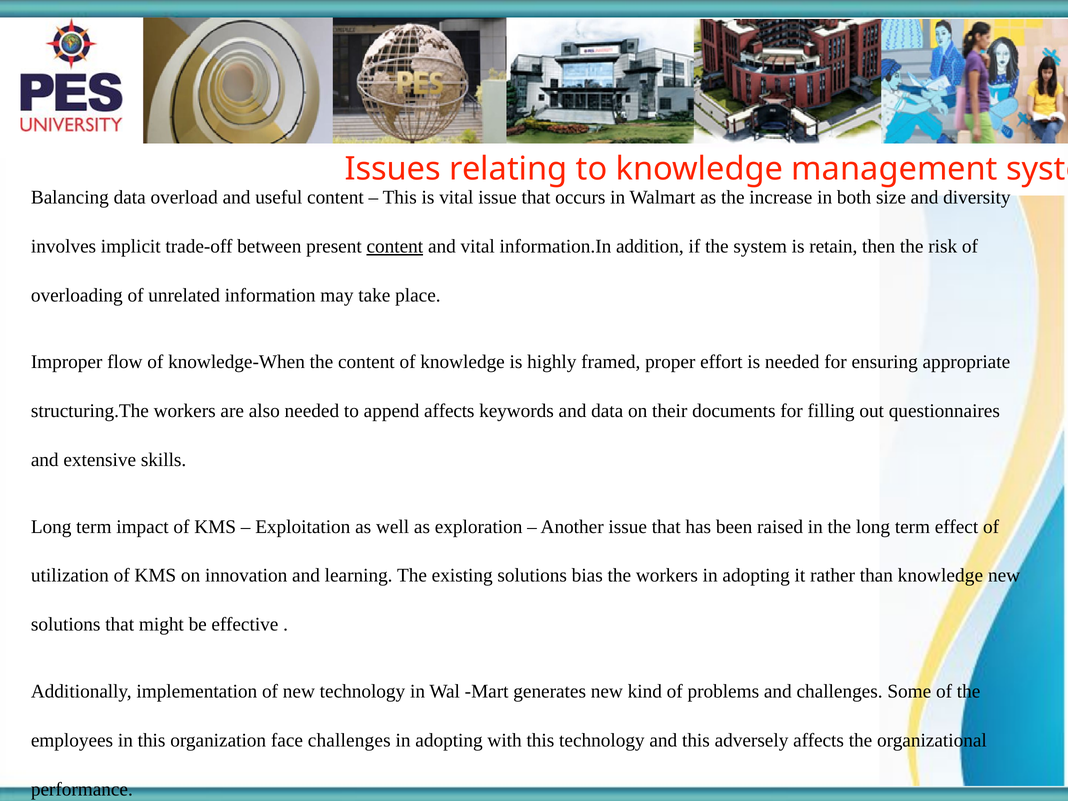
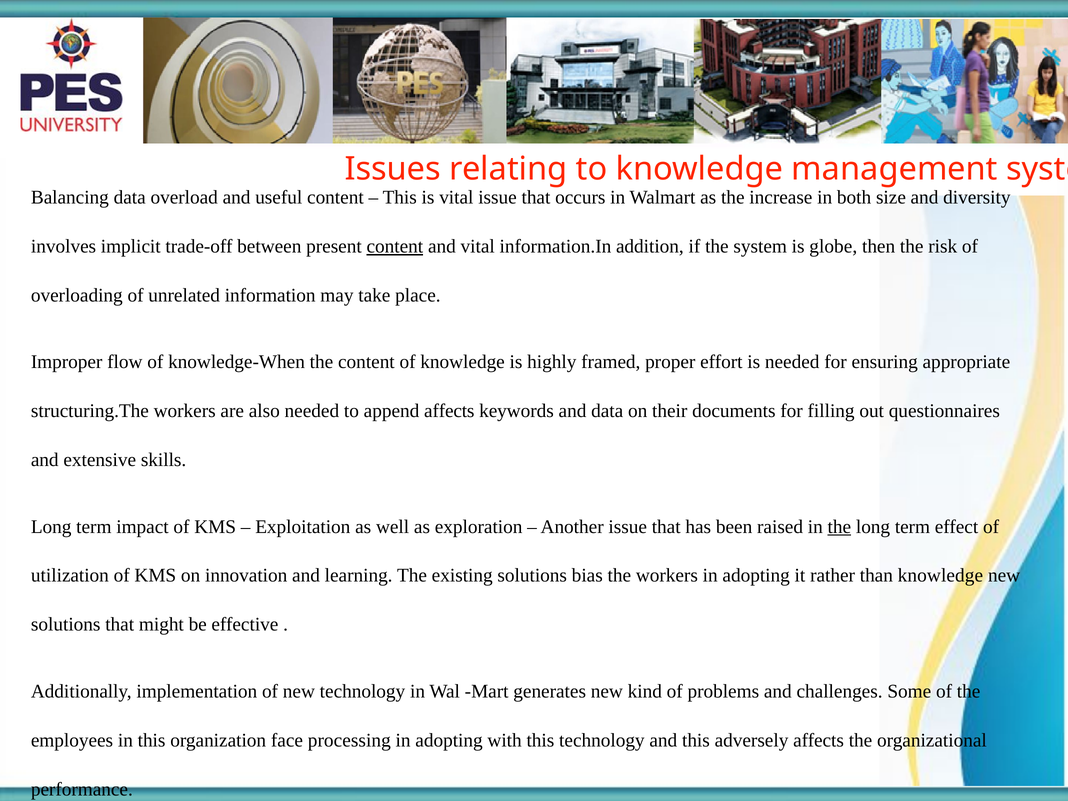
retain: retain -> globe (833, 246)
the underline: none -> present (839, 527)
face challenges: challenges -> processing (349, 740)
